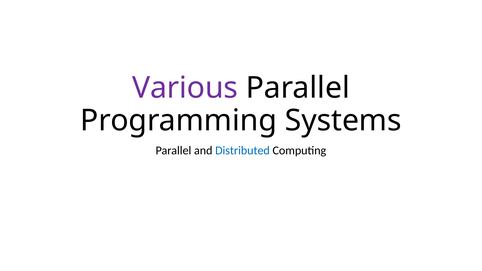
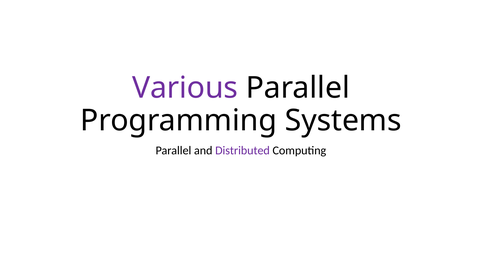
Distributed colour: blue -> purple (242, 151)
